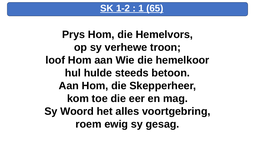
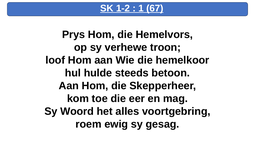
65: 65 -> 67 (155, 8)
